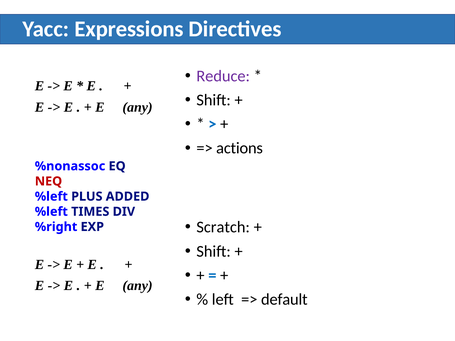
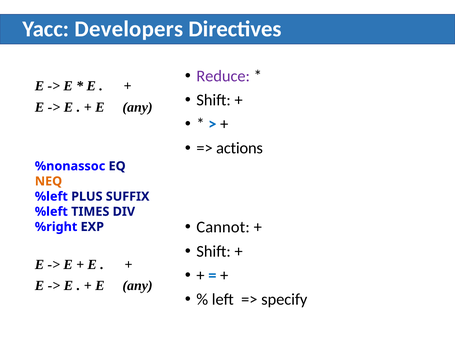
Expressions: Expressions -> Developers (129, 29)
NEQ colour: red -> orange (48, 181)
ADDED: ADDED -> SUFFIX (128, 197)
Scratch: Scratch -> Cannot (223, 227)
default: default -> specify (284, 300)
